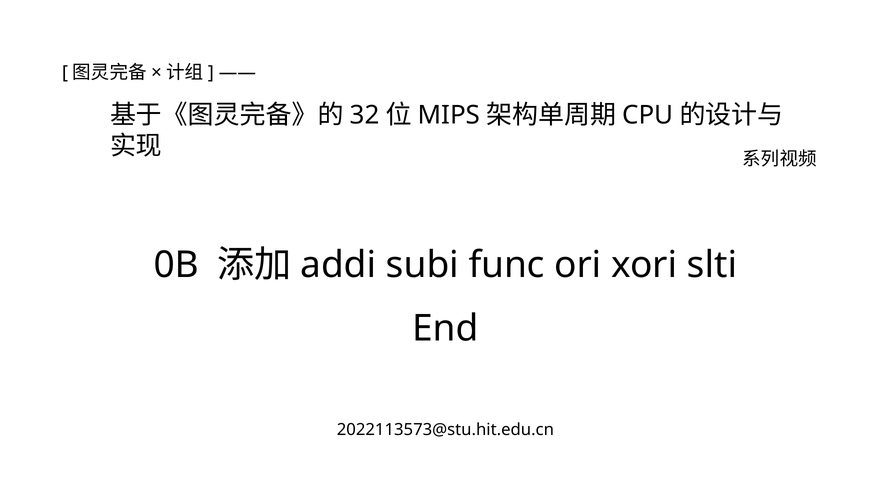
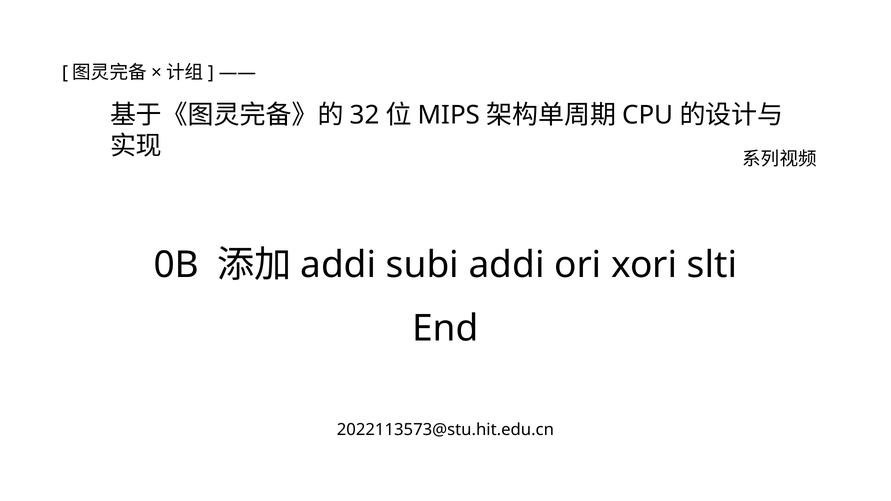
subi func: func -> addi (507, 265)
